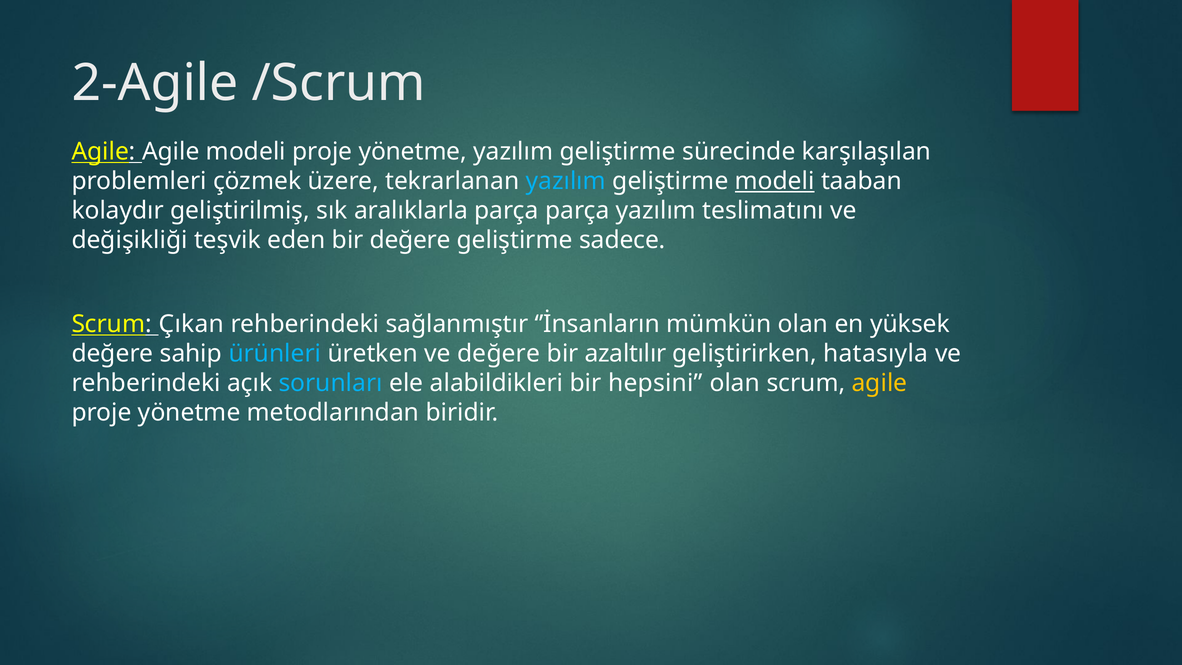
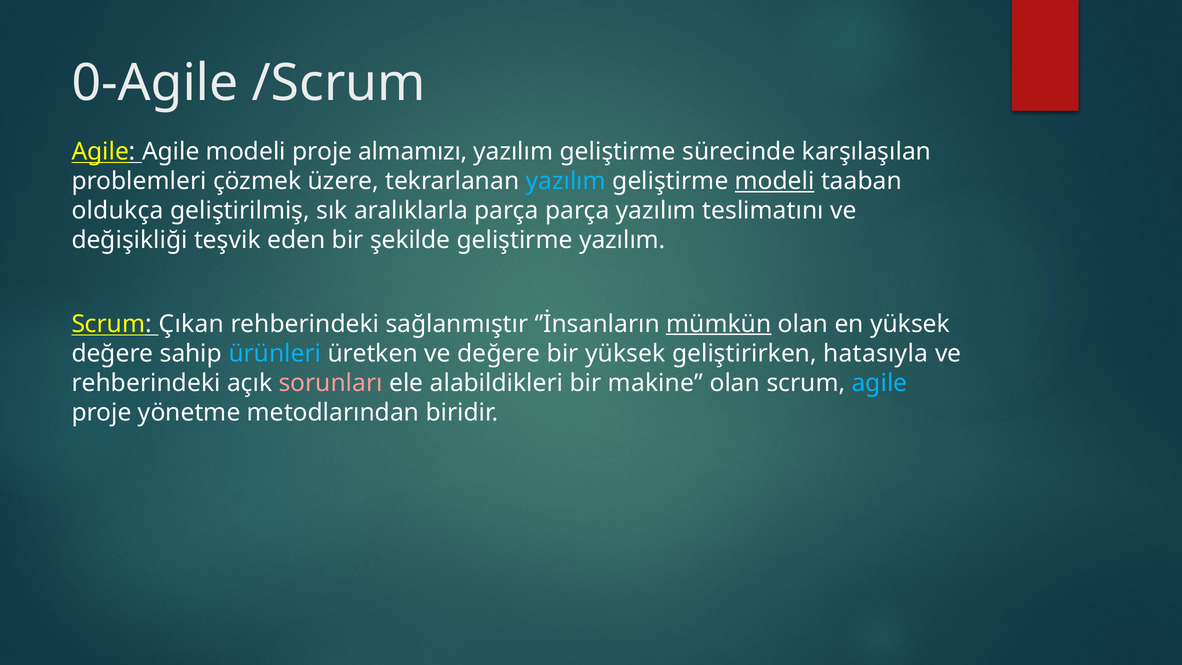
2-Agile: 2-Agile -> 0-Agile (155, 83)
modeli proje yönetme: yönetme -> almamızı (413, 151)
kolaydır: kolaydır -> oldukça (118, 210)
bir değere: değere -> şekilde (410, 240)
geliştirme sadece: sadece -> yazılım (622, 240)
mümkün underline: none -> present (719, 324)
bir azaltılır: azaltılır -> yüksek (625, 353)
sorunları colour: light blue -> pink (331, 383)
hepsini: hepsini -> makine (655, 383)
agile colour: yellow -> light blue (879, 383)
